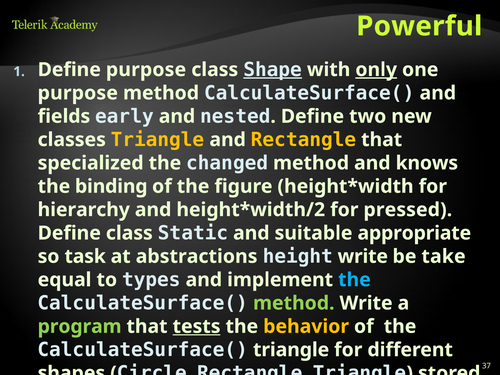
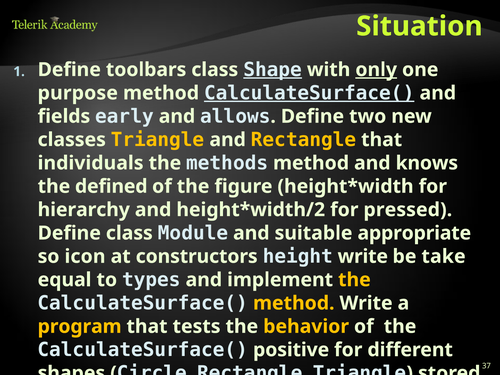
Powerful: Powerful -> Situation (419, 26)
Define purpose: purpose -> toolbars (146, 70)
CalculateSurface( underline: none -> present (309, 93)
nested: nested -> allows (235, 116)
specialized: specialized -> individuals (91, 163)
changed: changed -> methods (227, 163)
binding: binding -> defined (111, 186)
Static: Static -> Module (193, 233)
task: task -> icon (85, 256)
abstractions: abstractions -> constructors (197, 256)
the colour: light blue -> yellow (354, 280)
method colour: light green -> yellow (294, 303)
program colour: light green -> yellow (80, 326)
tests underline: present -> none (197, 326)
CalculateSurface( triangle: triangle -> positive (291, 350)
